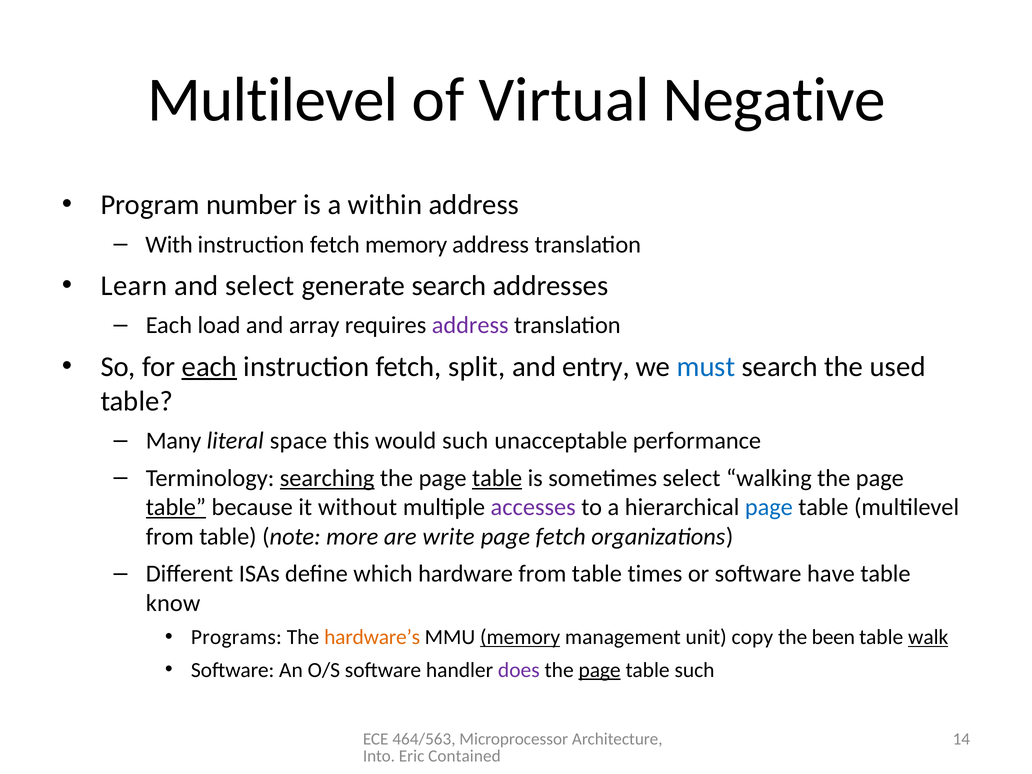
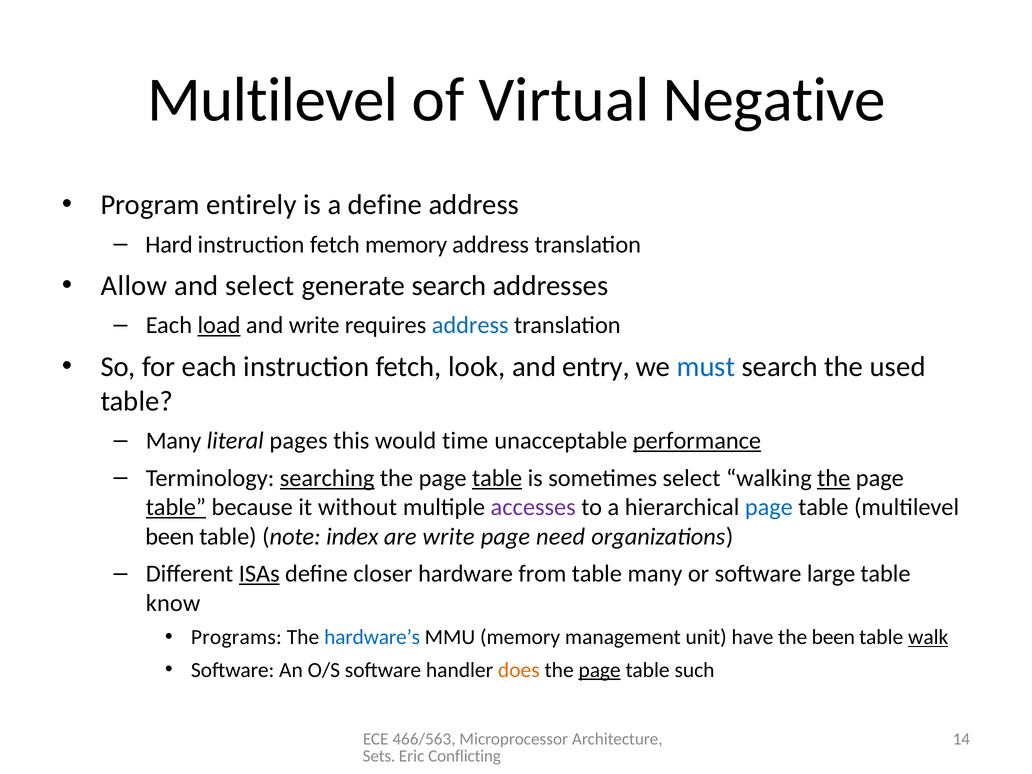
number: number -> entirely (251, 205)
a within: within -> define (385, 205)
With: With -> Hard (169, 245)
Learn: Learn -> Allow (134, 286)
load underline: none -> present (219, 325)
and array: array -> write (314, 325)
address colour: purple -> blue (470, 325)
each underline: present -> none (209, 367)
split: split -> look (477, 367)
space: space -> pages (299, 441)
would such: such -> time (465, 441)
performance underline: none -> present (697, 441)
the underline: none -> present (834, 478)
from: from -> been (170, 537)
more: more -> index (352, 537)
page fetch: fetch -> need (561, 537)
ISAs underline: none -> present (259, 574)
which: which -> closer (383, 574)
table times: times -> many (655, 574)
have: have -> large (831, 574)
hardware’s colour: orange -> blue (372, 637)
memory underline: present -> none (520, 637)
copy: copy -> have (752, 637)
does colour: purple -> orange (519, 670)
464/563: 464/563 -> 466/563 (424, 739)
Into: Into -> Sets (379, 756)
Contained: Contained -> Conflicting (465, 756)
